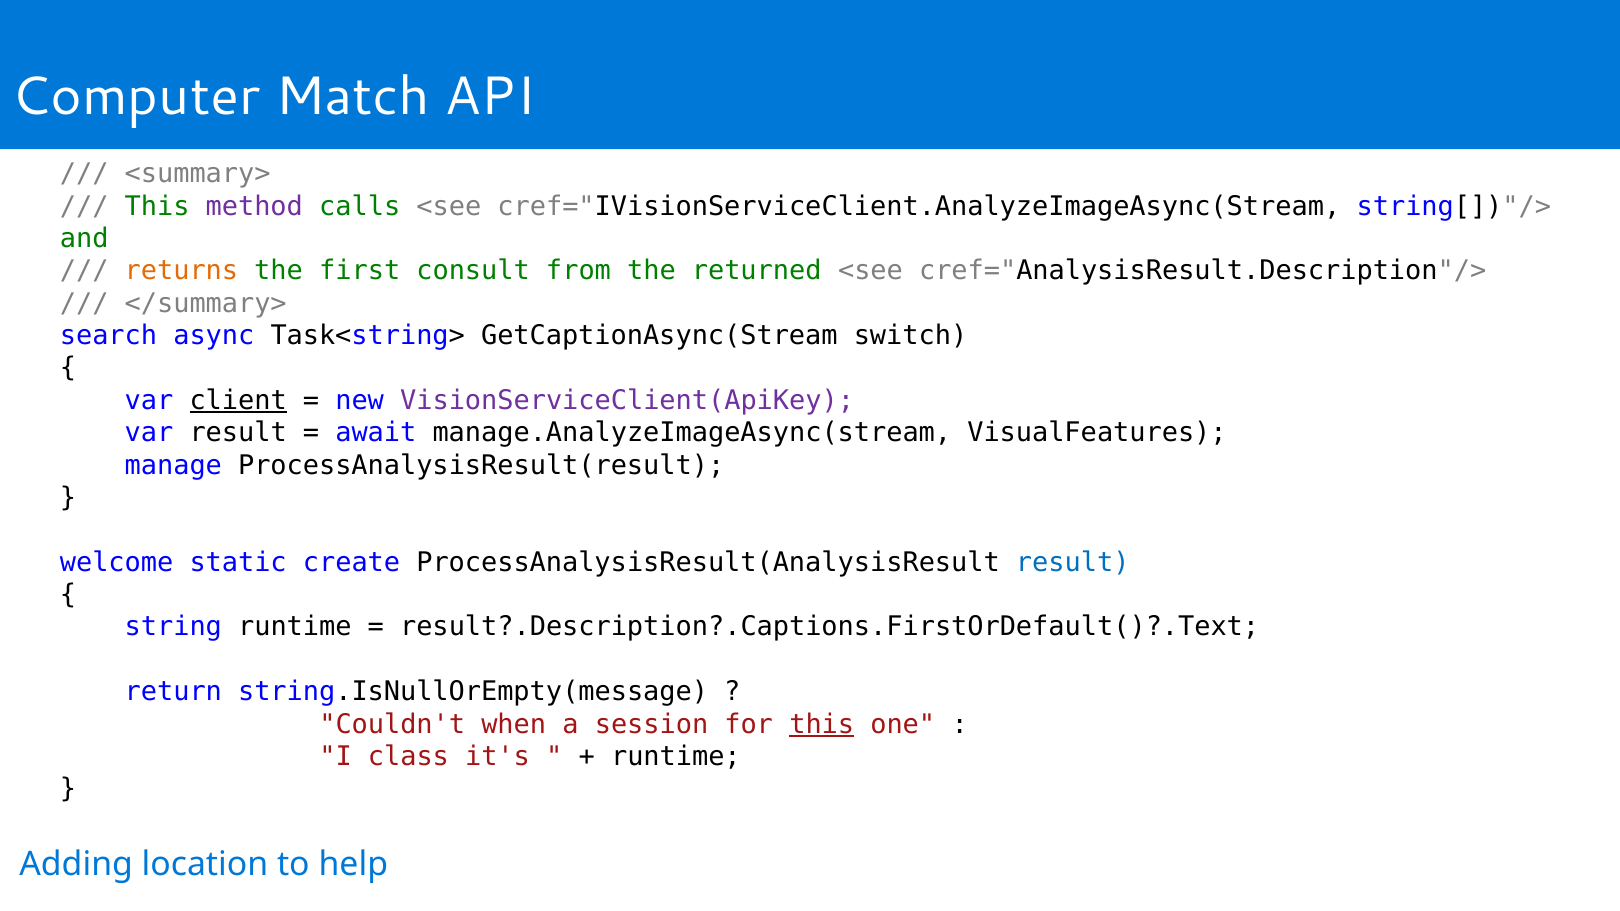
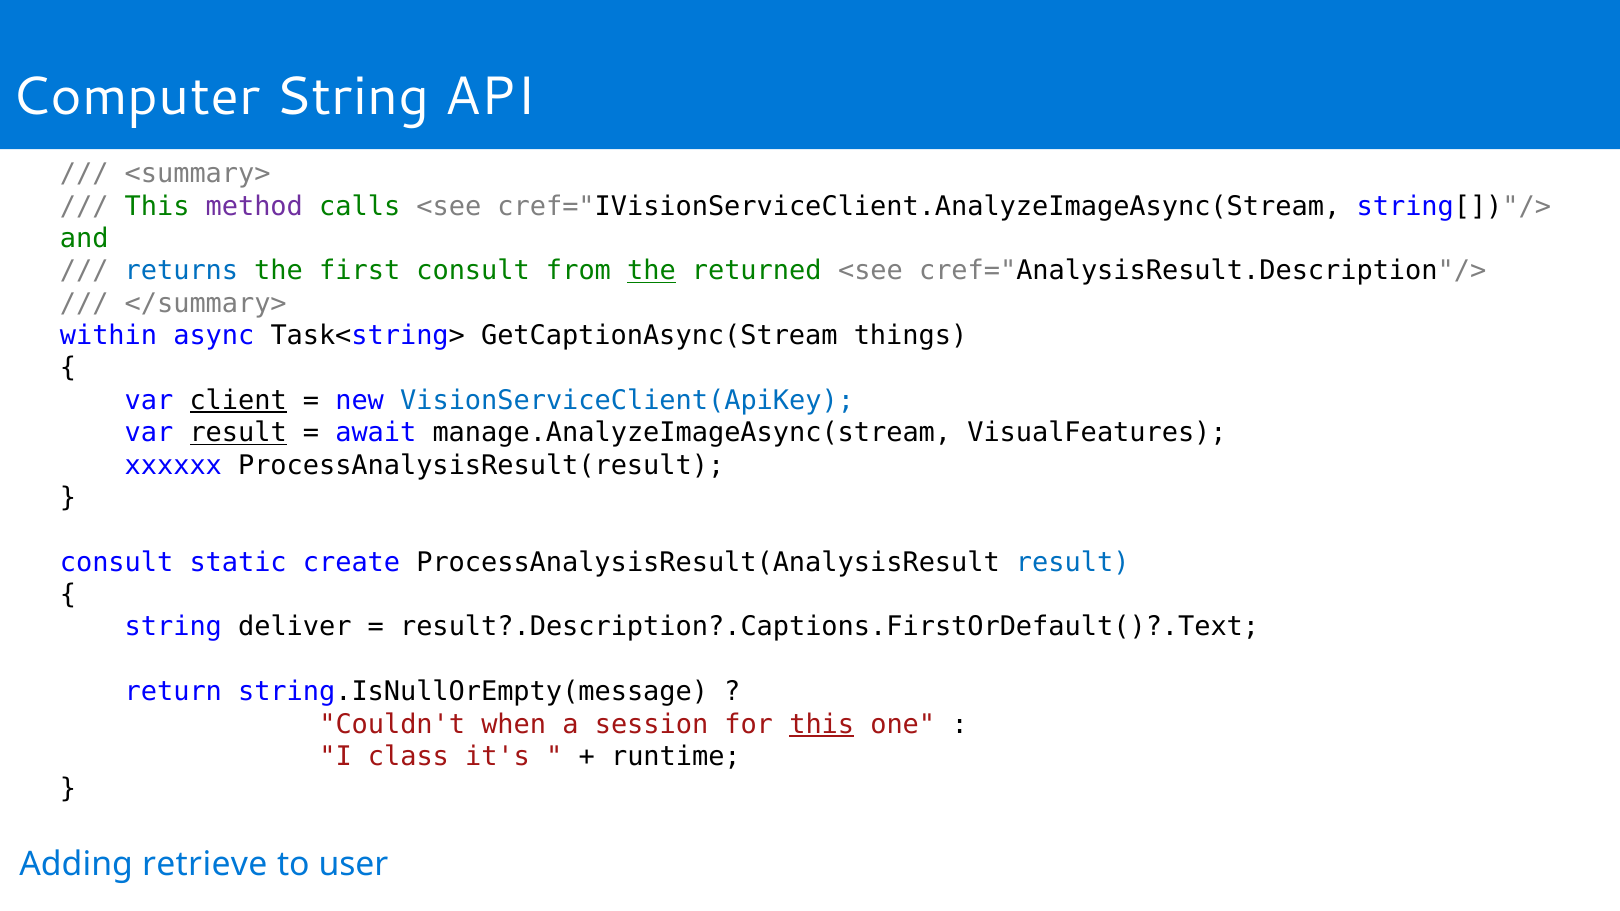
Computer Match: Match -> String (352, 97)
returns colour: orange -> blue (181, 271)
the underline: none -> present (651, 271)
search: search -> within (109, 336)
switch: switch -> things (911, 336)
VisionServiceClient(ApiKey colour: purple -> blue (627, 401)
result underline: none -> present (238, 433)
manage: manage -> xxxxxx (173, 465)
welcome: welcome -> consult (117, 562)
string runtime: runtime -> deliver (295, 627)
location: location -> retrieve (205, 864)
help: help -> user (353, 864)
